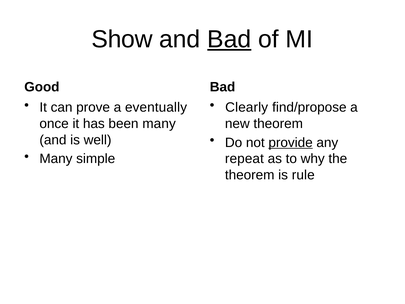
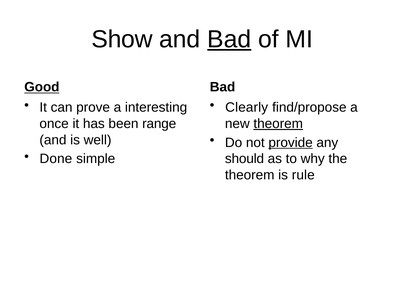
Good underline: none -> present (42, 87)
eventually: eventually -> interesting (156, 107)
been many: many -> range (159, 124)
theorem underline: none -> present (278, 124)
Many: Many -> Done (56, 159)
repeat: repeat -> should (245, 159)
